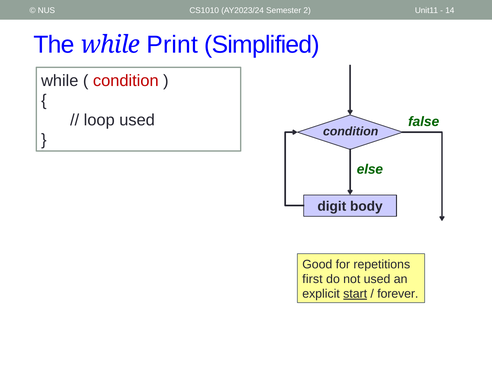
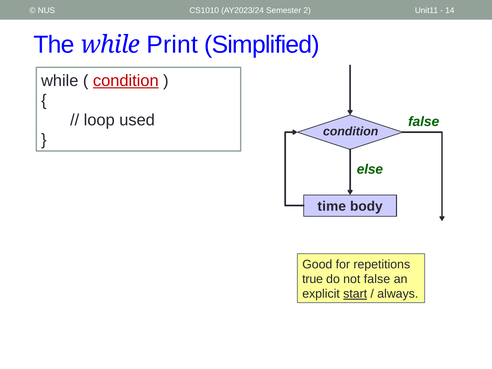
condition underline: none -> present (126, 81)
digit: digit -> time (332, 206)
first: first -> true (313, 279)
not used: used -> false (377, 279)
forever: forever -> always (398, 294)
